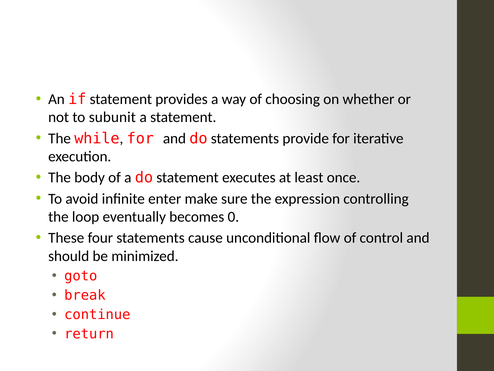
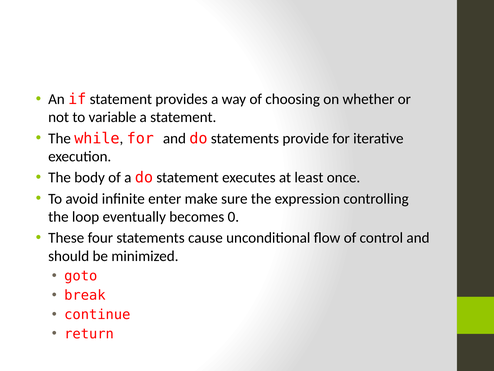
subunit: subunit -> variable (112, 117)
